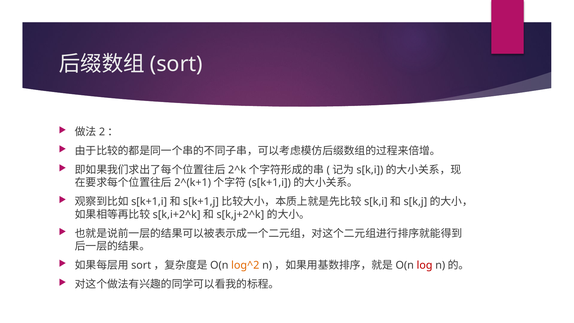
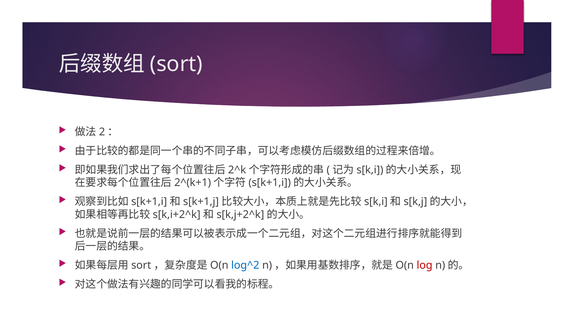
log^2 colour: orange -> blue (245, 265)
